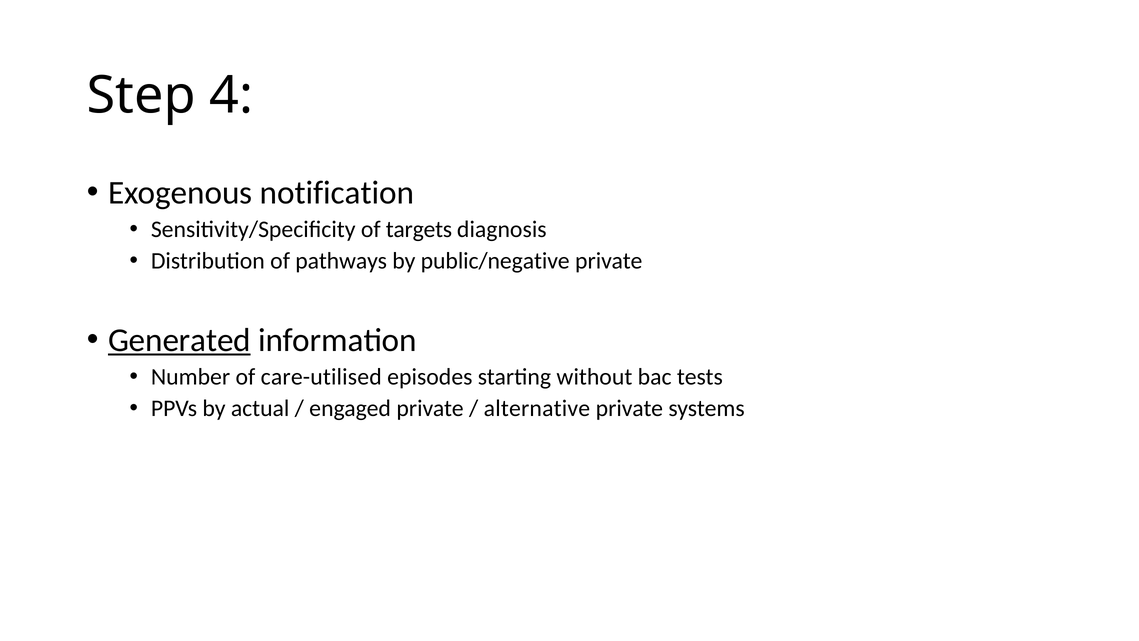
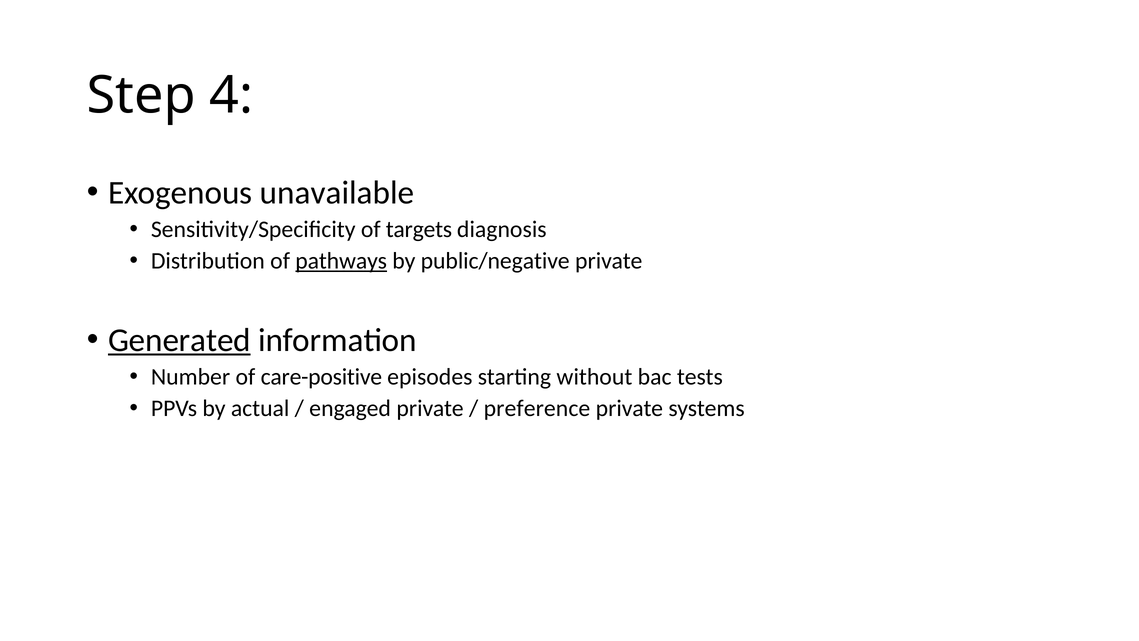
notification: notification -> unavailable (337, 193)
pathways underline: none -> present (341, 261)
care-utilised: care-utilised -> care-positive (321, 377)
alternative: alternative -> preference (537, 408)
